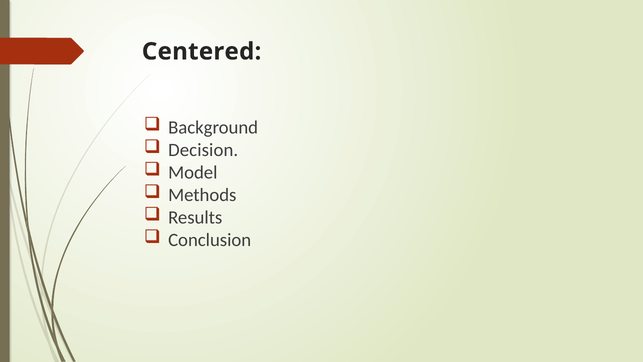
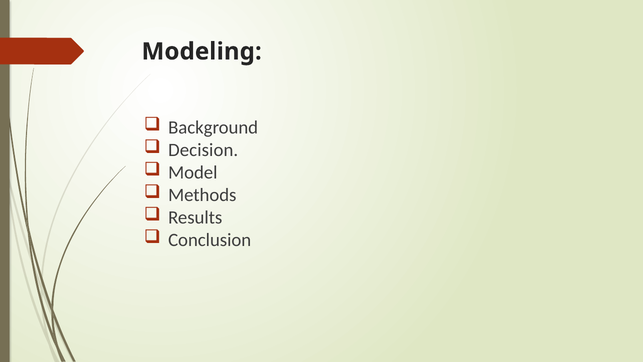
Centered: Centered -> Modeling (202, 51)
